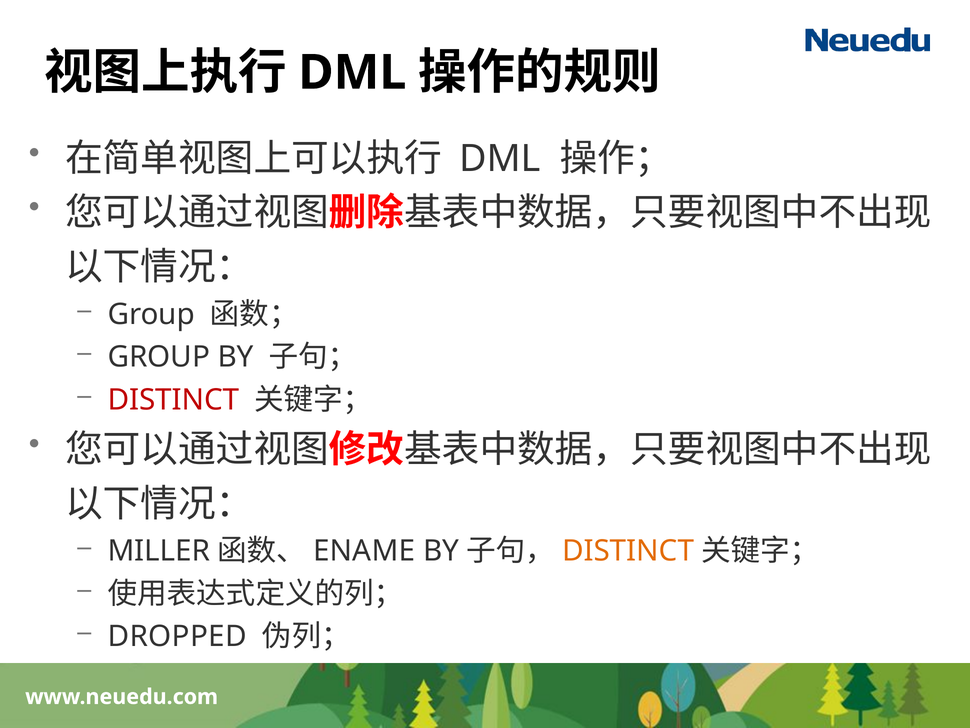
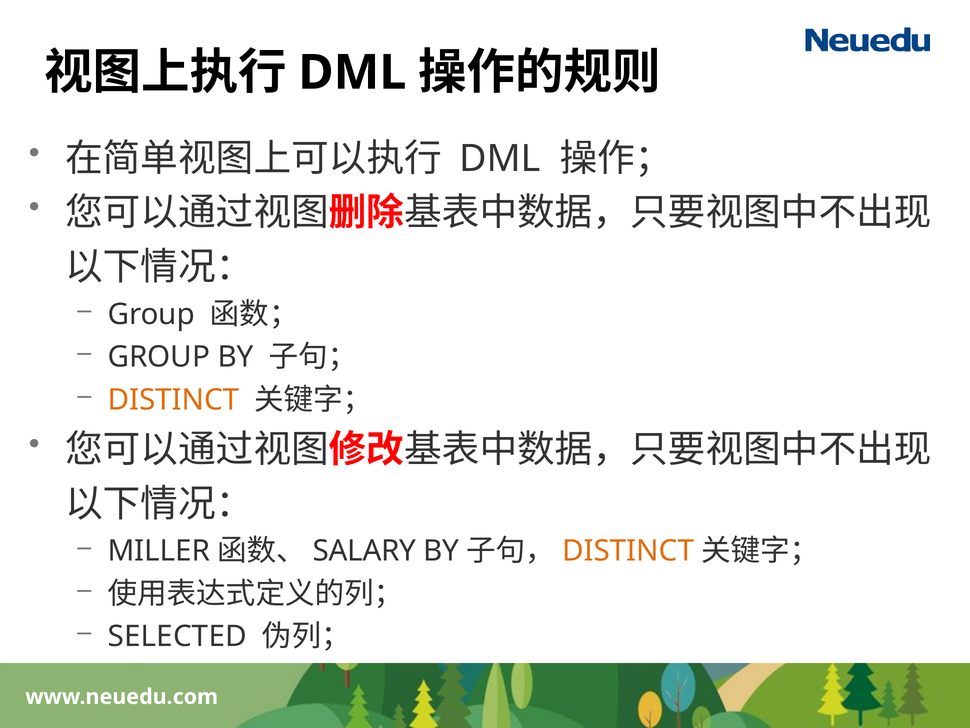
DISTINCT colour: red -> orange (174, 399)
ENAME: ENAME -> SALARY (364, 551)
DROPPED: DROPPED -> SELECTED (177, 636)
